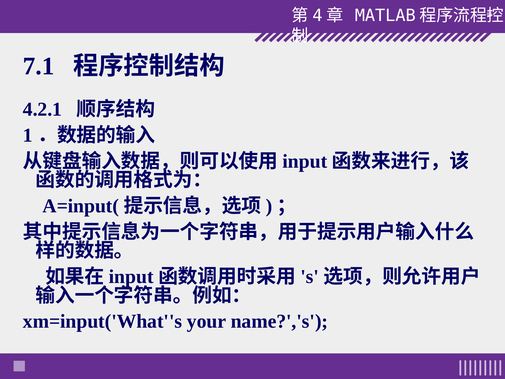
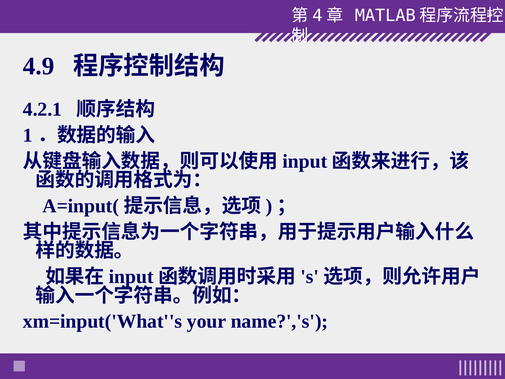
7.1: 7.1 -> 4.9 (39, 66)
